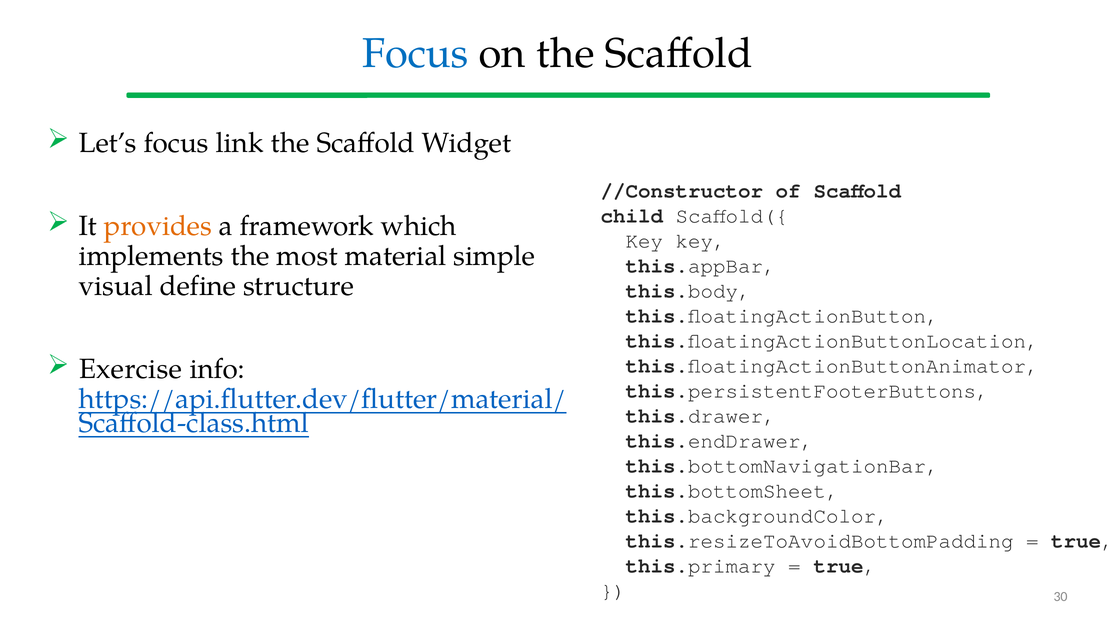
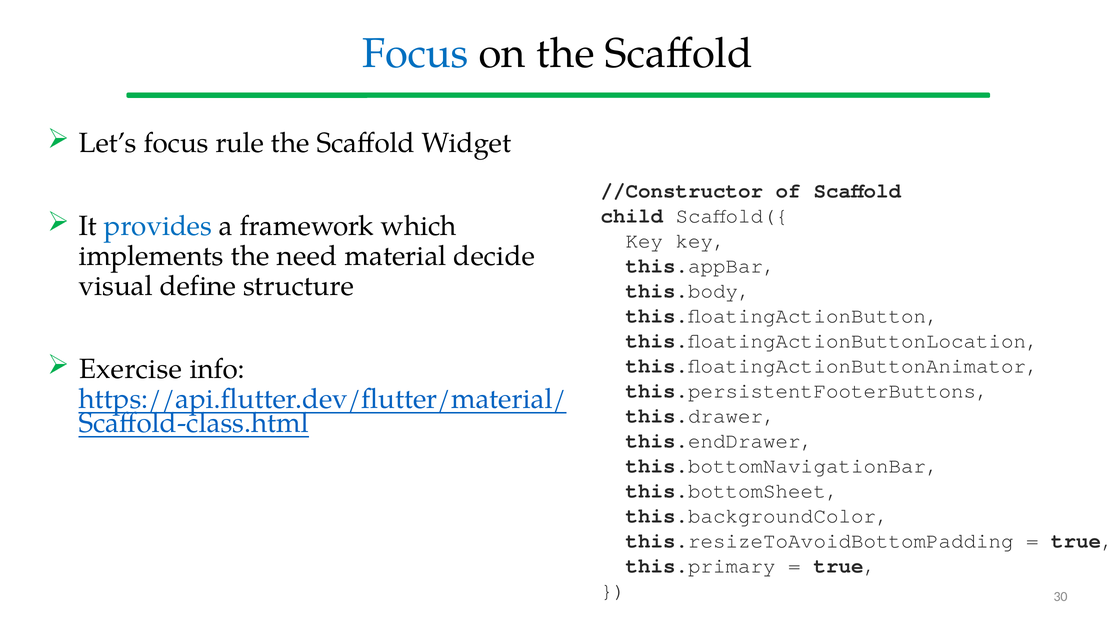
link: link -> rule (240, 143)
provides colour: orange -> blue (158, 226)
most: most -> need (307, 256)
simple: simple -> decide (494, 256)
